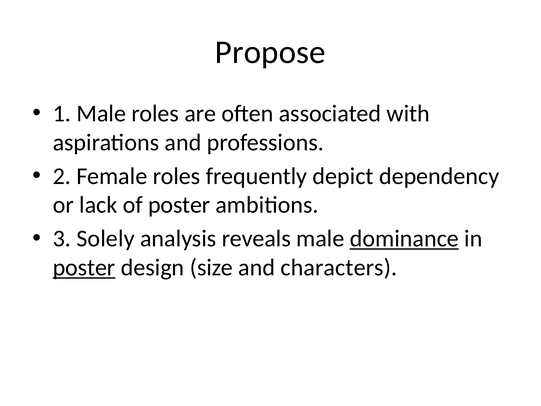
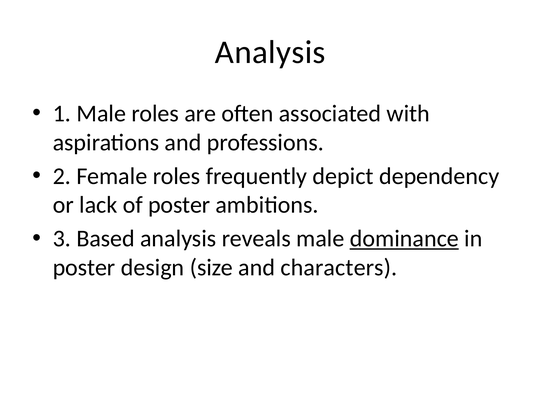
Propose: Propose -> Analysis (270, 52)
Solely: Solely -> Based (106, 239)
poster underline: present -> none (84, 267)
